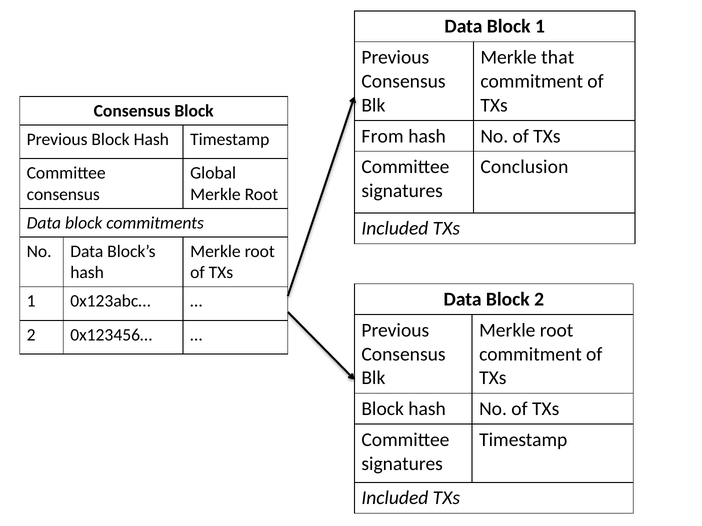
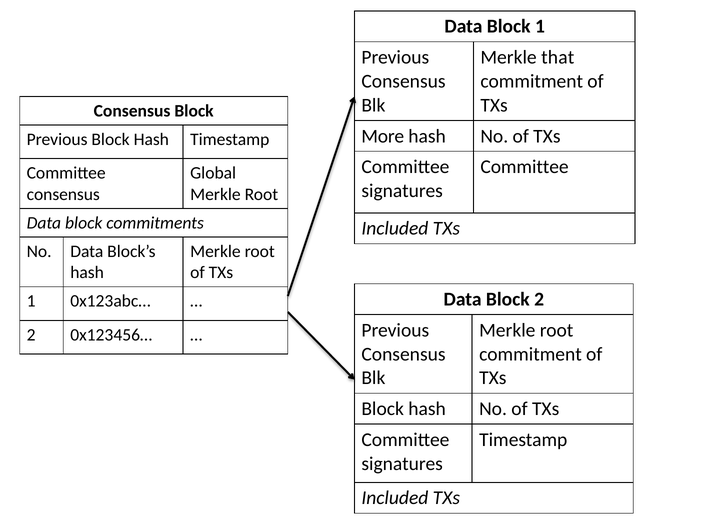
From: From -> More (383, 136)
Conclusion: Conclusion -> Committee (525, 167)
